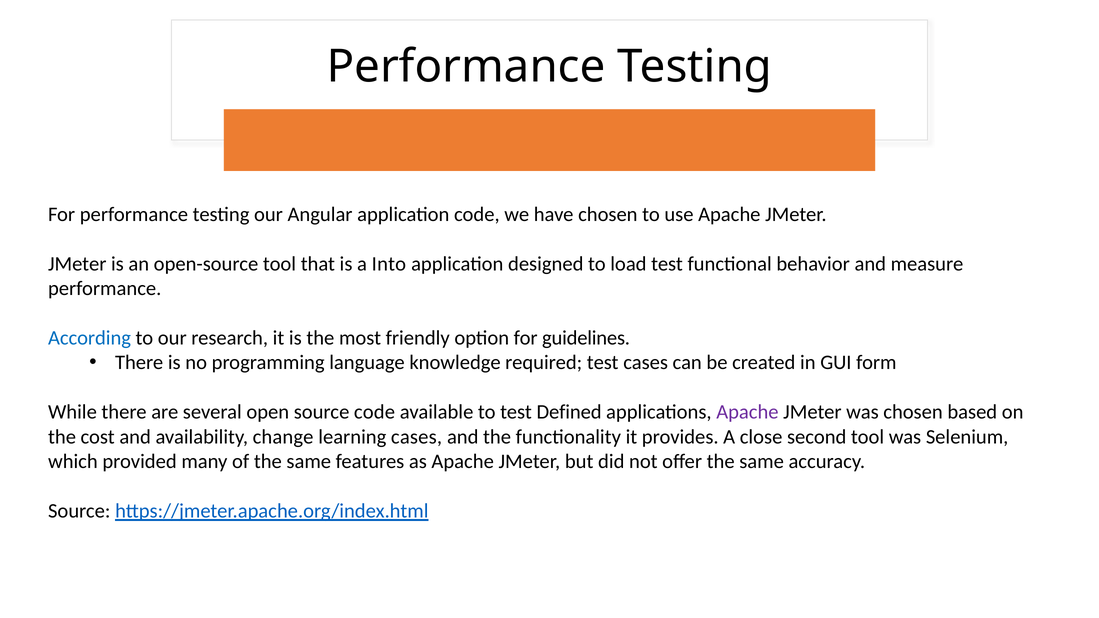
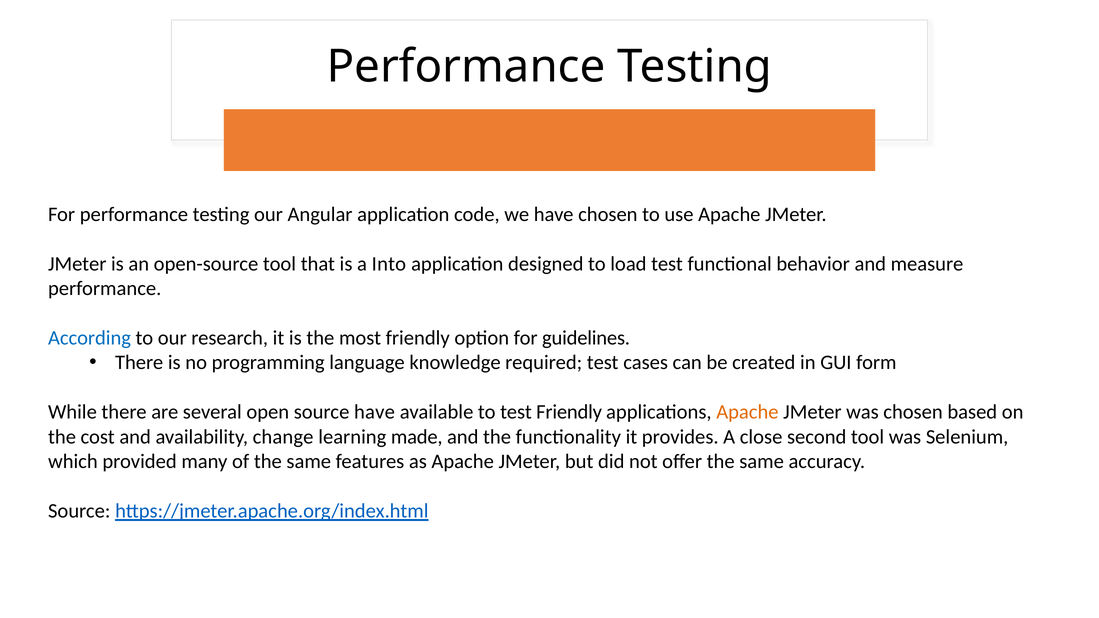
source code: code -> have (375, 412)
test Defined: Defined -> Friendly (569, 412)
Apache colour: purple -> orange (747, 412)
learning cases: cases -> made (417, 437)
